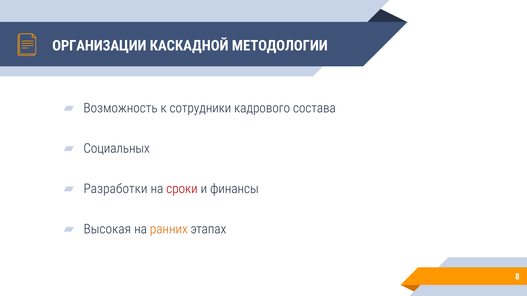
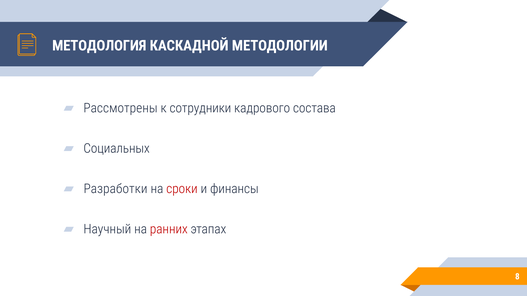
ОРГАНИЗАЦИИ: ОРГАНИЗАЦИИ -> МЕТОДОЛОГИЯ (99, 46)
Возможность: Возможность -> Рассмотрены (121, 108)
Высокая: Высокая -> Научный (107, 230)
ранних colour: orange -> red (169, 230)
